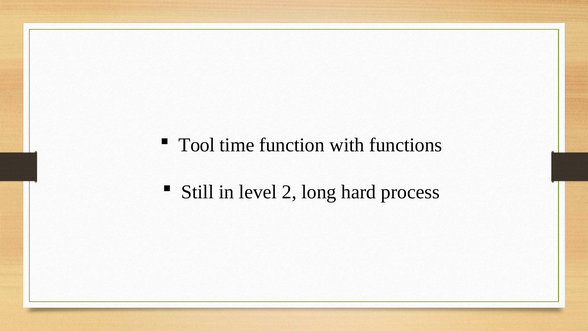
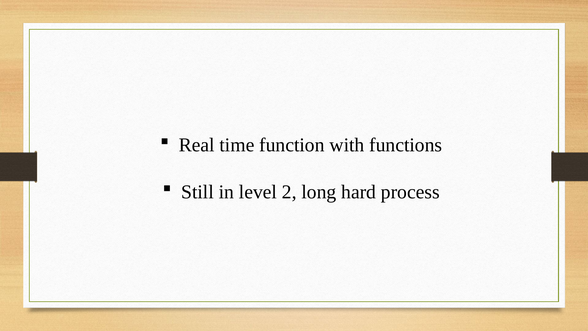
Tool: Tool -> Real (197, 145)
